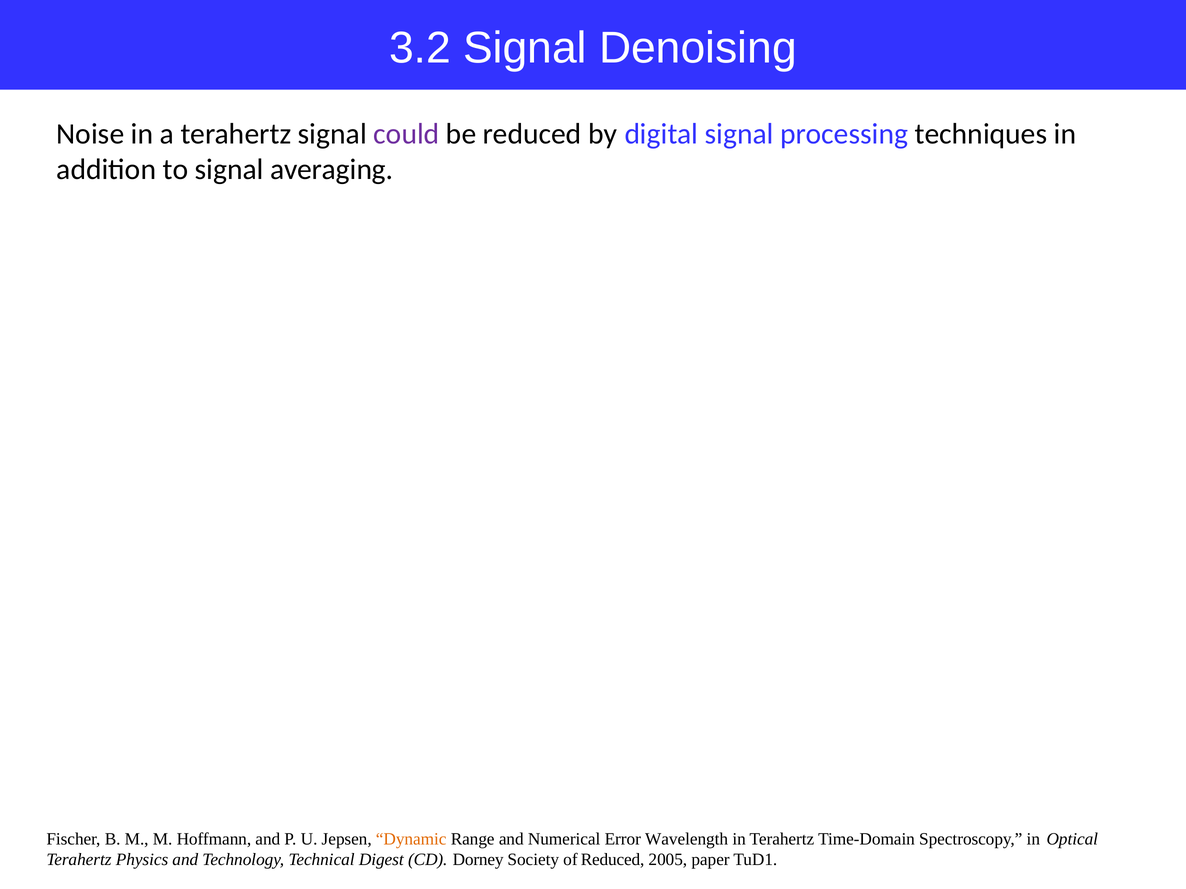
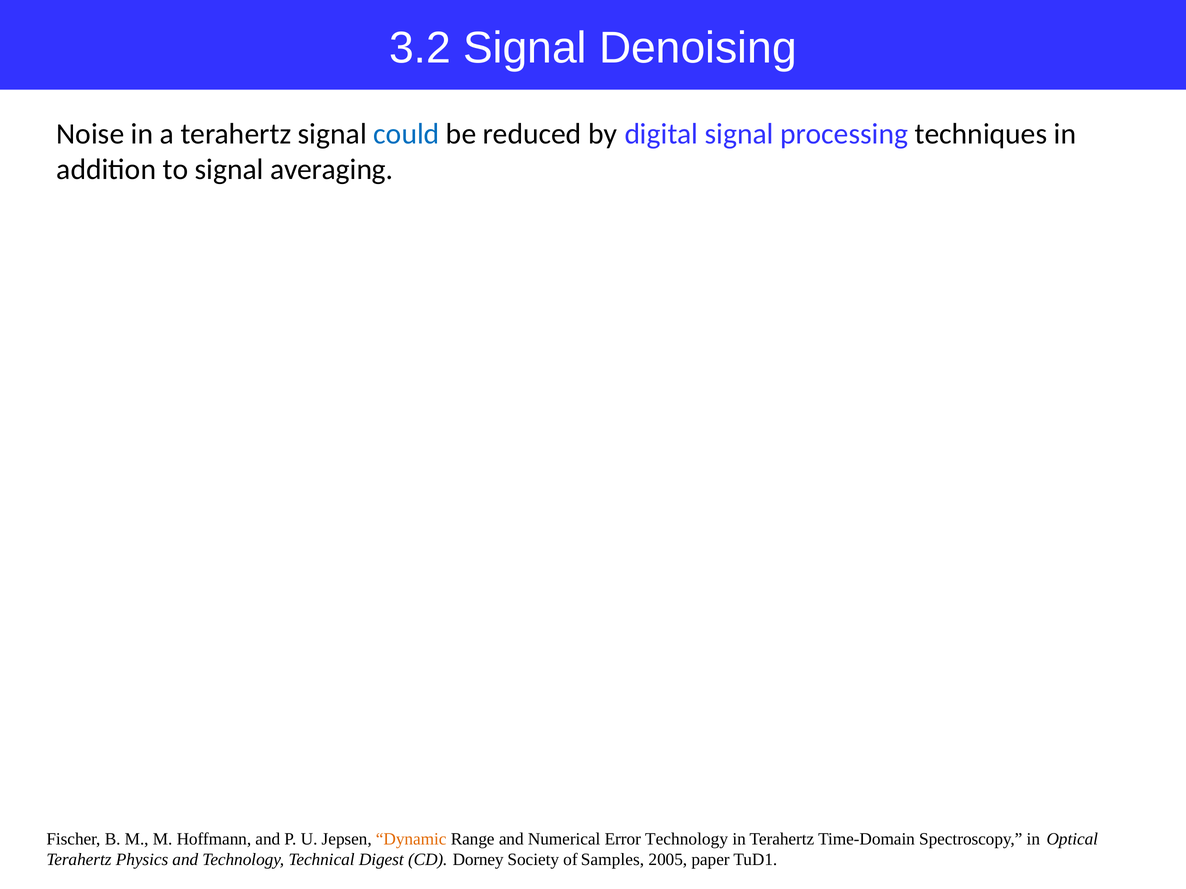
could colour: purple -> blue (406, 134)
Error Wavelength: Wavelength -> Technology (687, 839)
of Reduced: Reduced -> Samples (612, 860)
